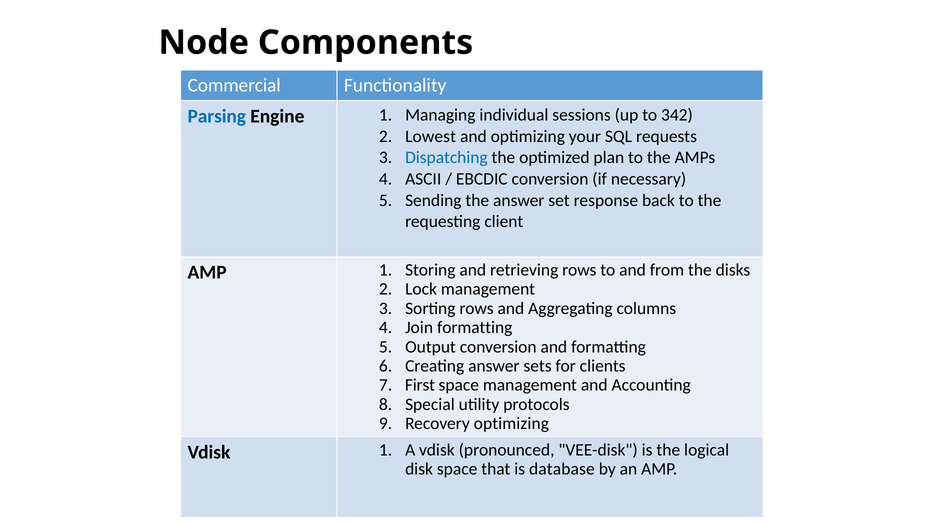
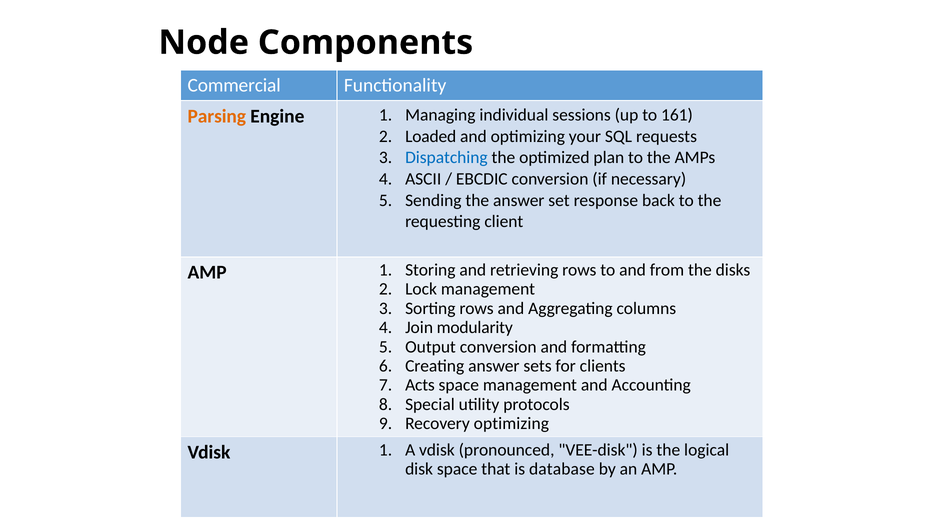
Parsing colour: blue -> orange (217, 116)
342: 342 -> 161 (677, 115)
Lowest: Lowest -> Loaded (431, 136)
Join formatting: formatting -> modularity (475, 328)
First: First -> Acts (420, 385)
